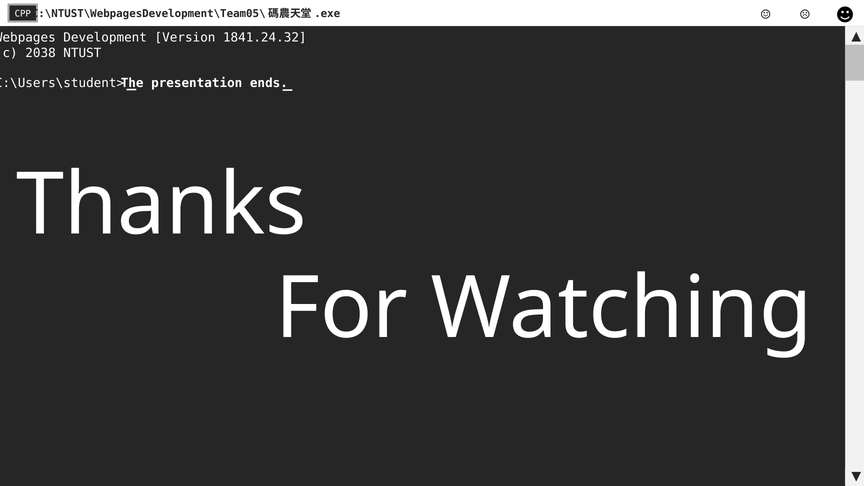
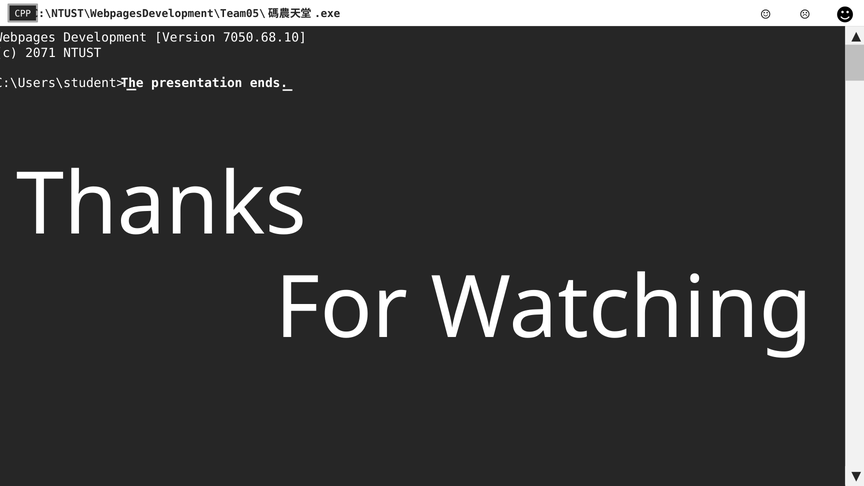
1841.24.32: 1841.24.32 -> 7050.68.10 (265, 38)
2038: 2038 -> 2071 (41, 53)
